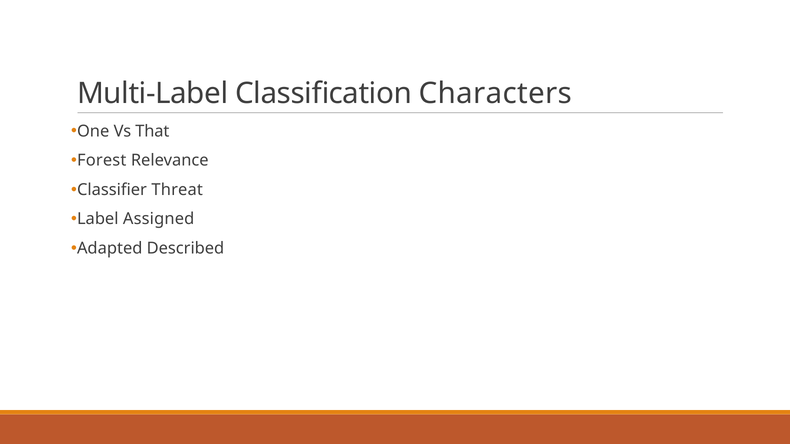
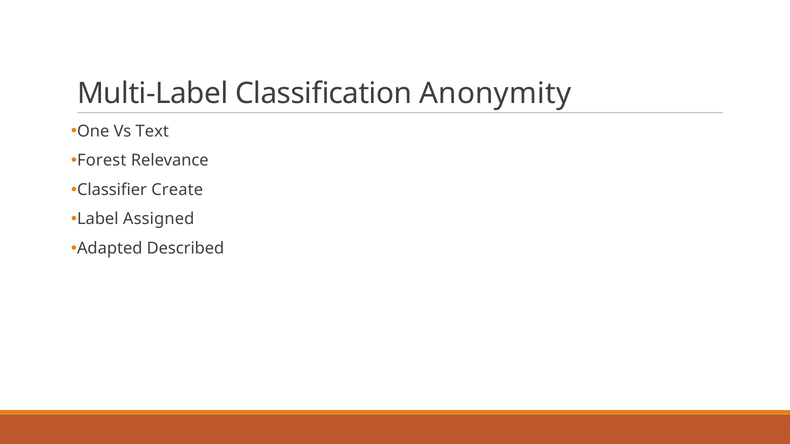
Characters: Characters -> Anonymity (495, 94)
That: That -> Text (152, 131)
Threat: Threat -> Create (177, 190)
